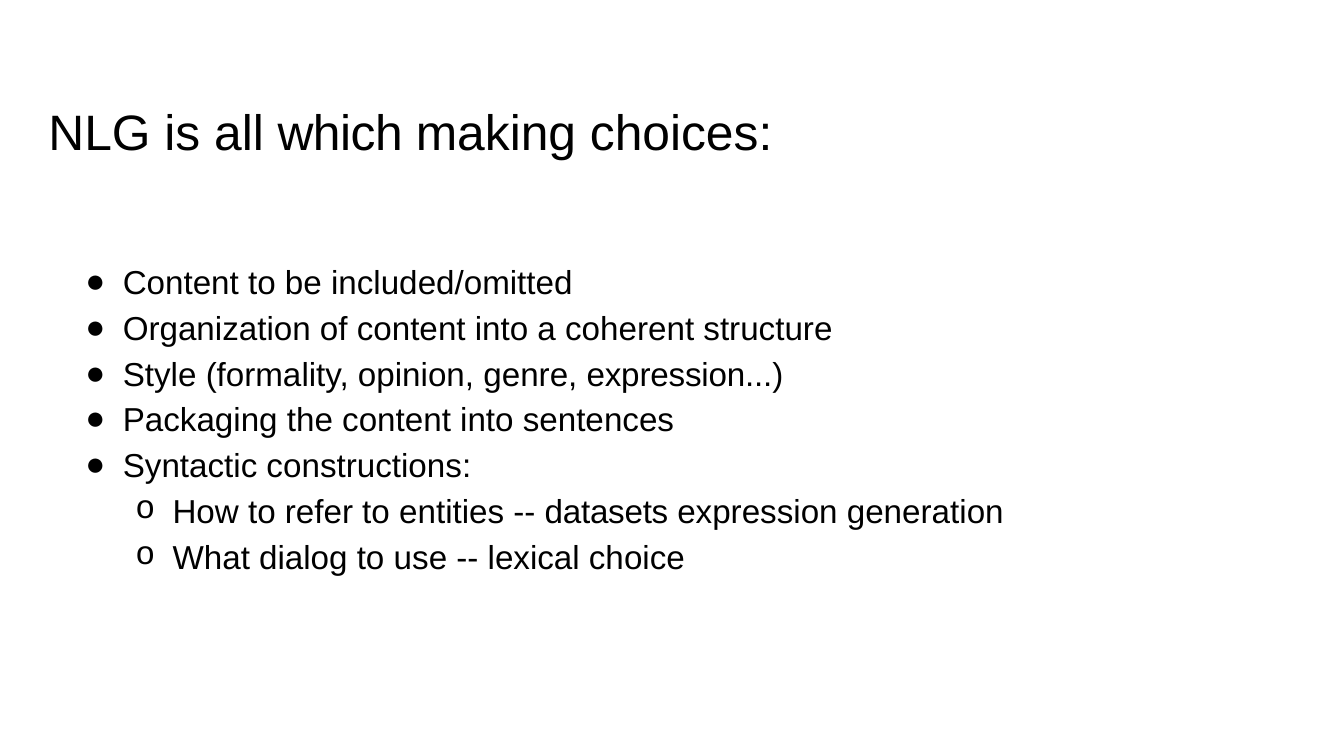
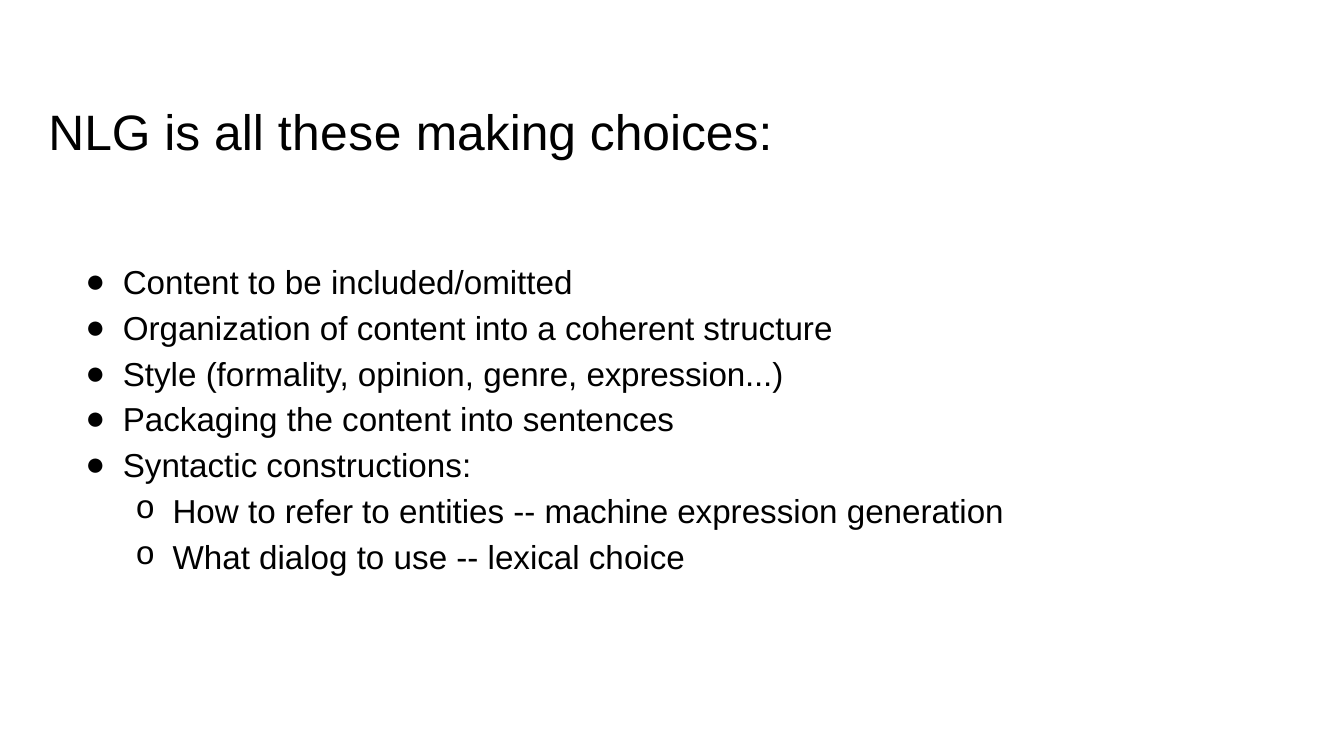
which: which -> these (340, 134)
datasets: datasets -> machine (607, 513)
